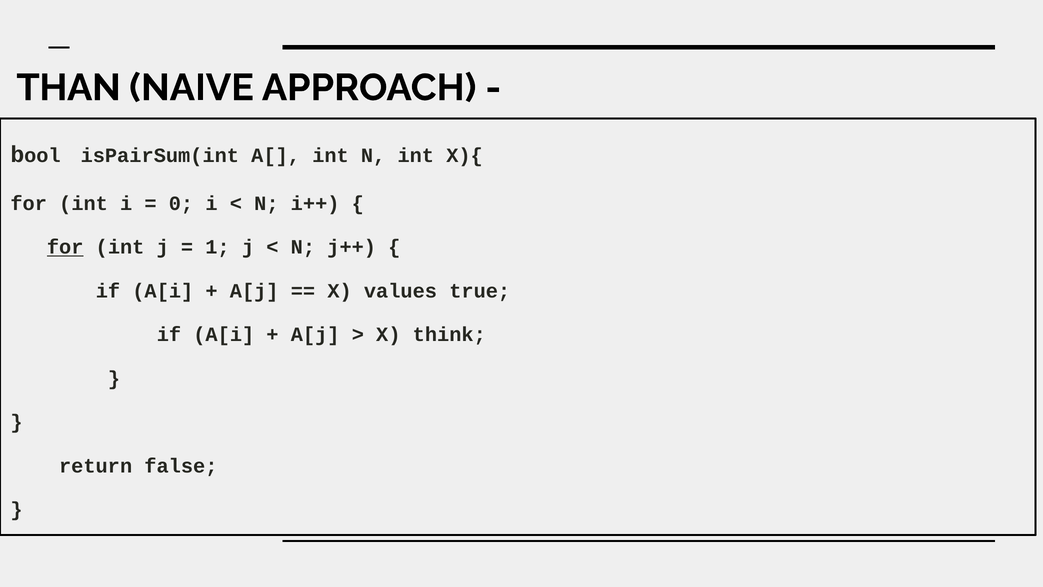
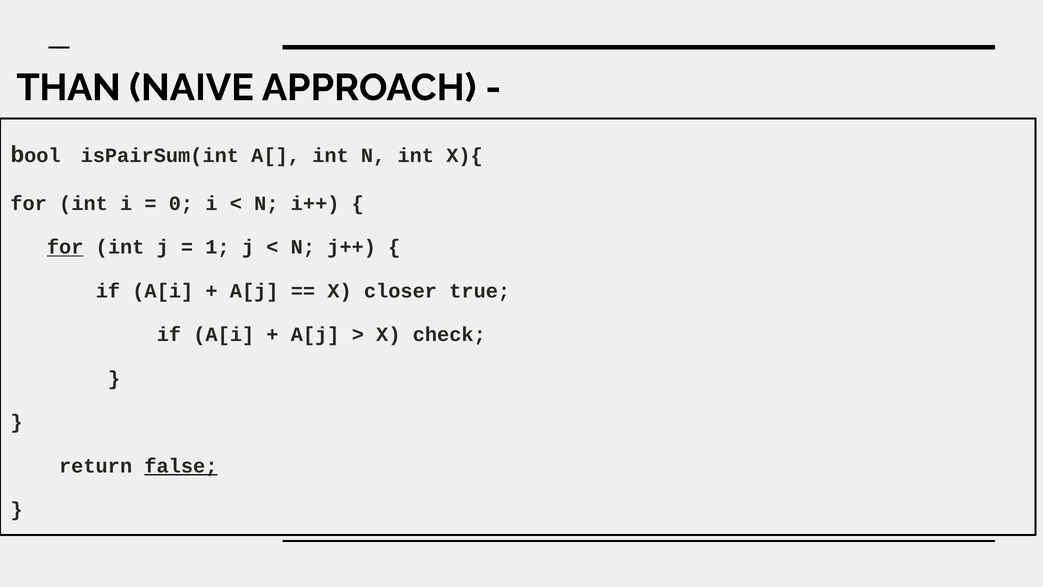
values: values -> closer (400, 291)
think: think -> check (449, 334)
false underline: none -> present (181, 466)
